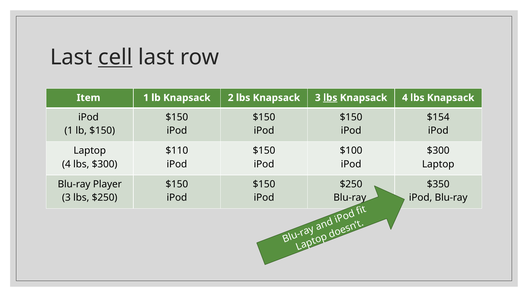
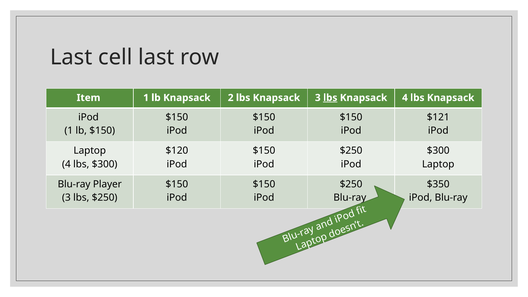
cell underline: present -> none (115, 57)
$154: $154 -> $121 (438, 117)
$110: $110 -> $120 (177, 151)
$100: $100 -> $250 (351, 151)
